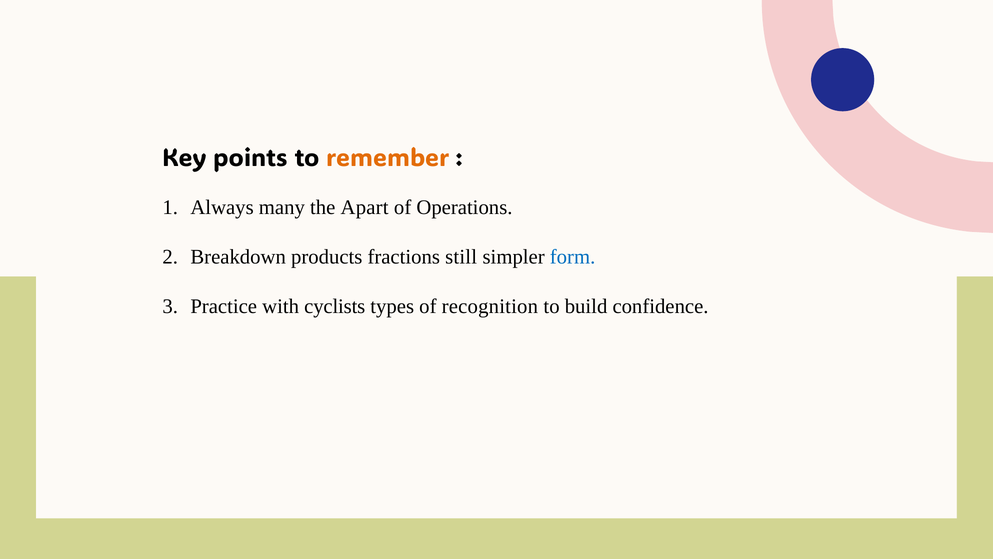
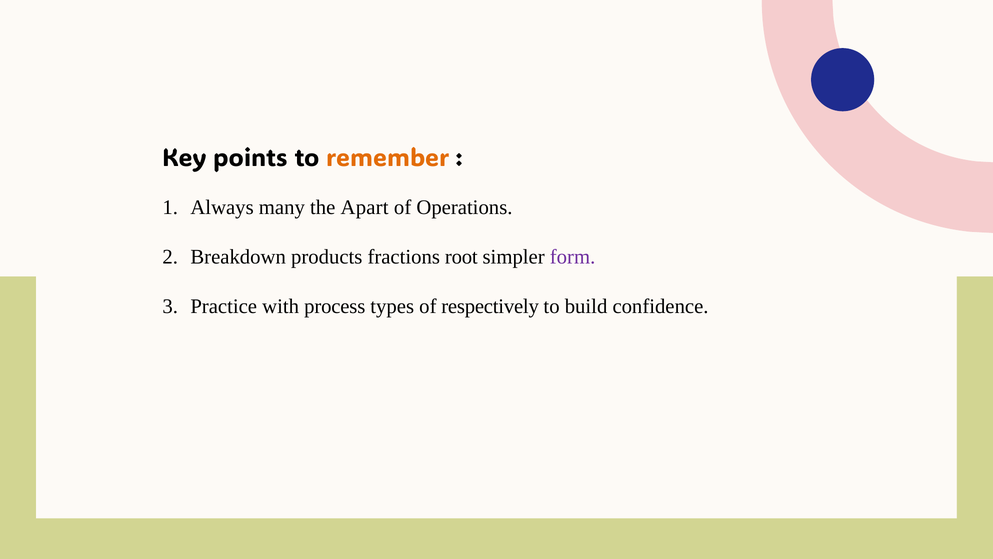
still: still -> root (461, 257)
form colour: blue -> purple (573, 257)
cyclists: cyclists -> process (335, 306)
recognition: recognition -> respectively (490, 306)
